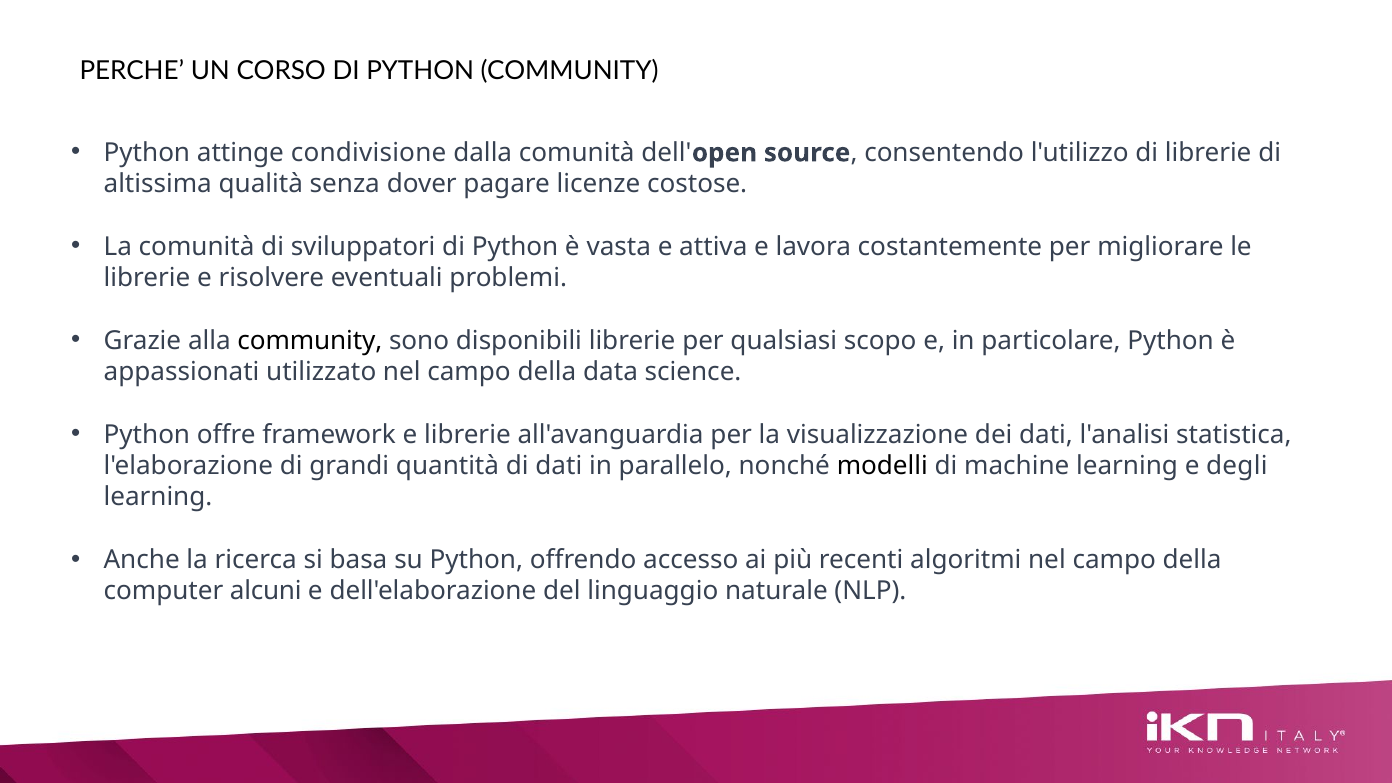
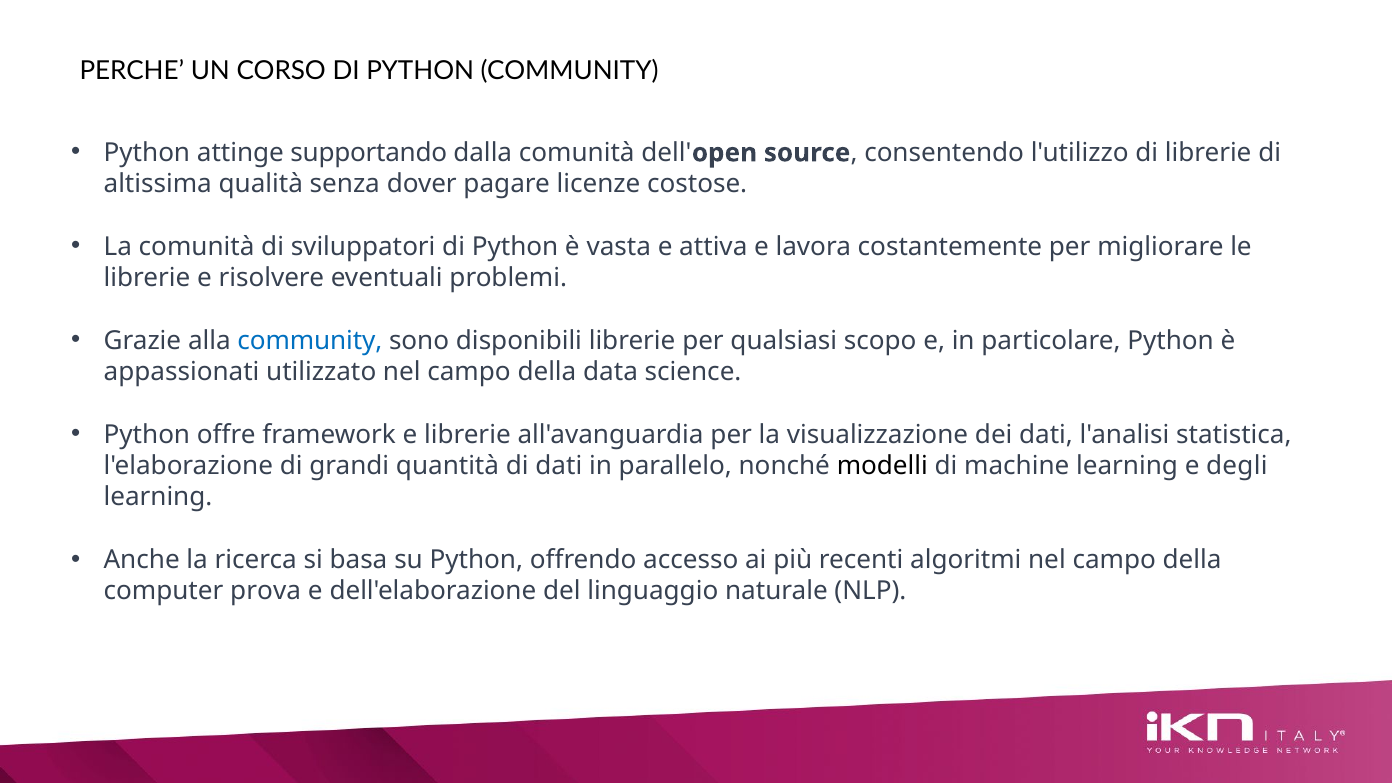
condivisione: condivisione -> supportando (369, 153)
community colour: black -> blue (310, 341)
alcuni: alcuni -> prova (266, 591)
